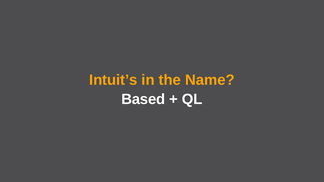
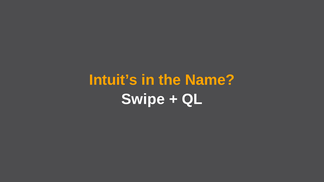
Based: Based -> Swipe (143, 99)
